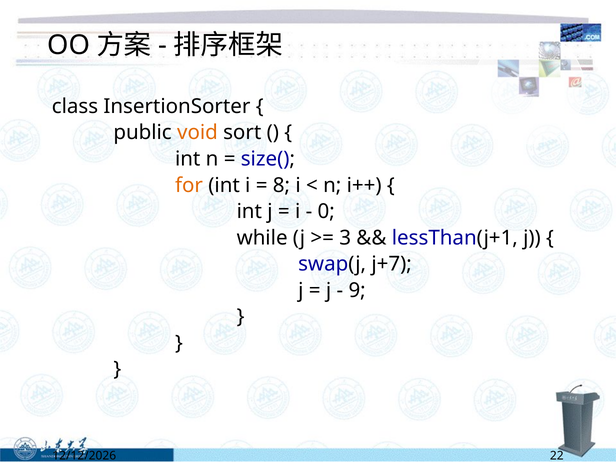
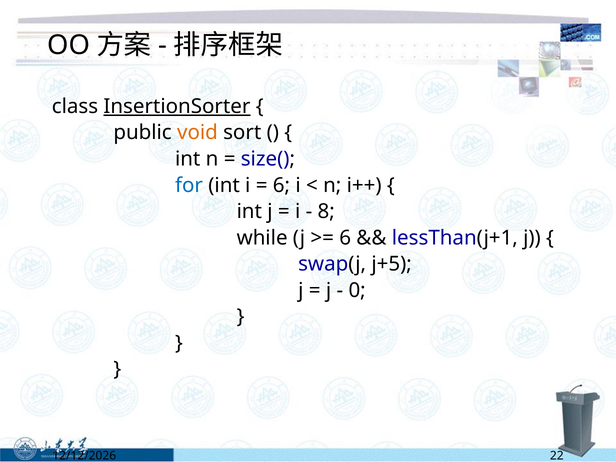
InsertionSorter underline: none -> present (177, 106)
for colour: orange -> blue (189, 185)
8: 8 -> 6 (281, 185)
0: 0 -> 8 (326, 212)
3: 3 -> 6 (345, 238)
j+7: j+7 -> j+5 (392, 264)
9: 9 -> 0 (357, 290)
